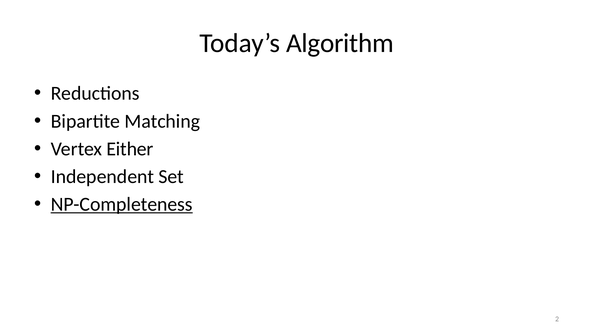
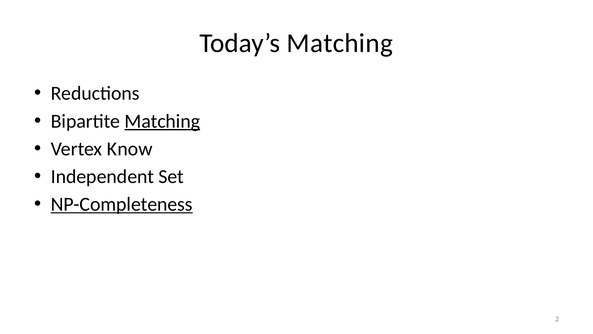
Today’s Algorithm: Algorithm -> Matching (340, 43)
Matching underline: none -> present (162, 121)
Either: Either -> Know (130, 149)
